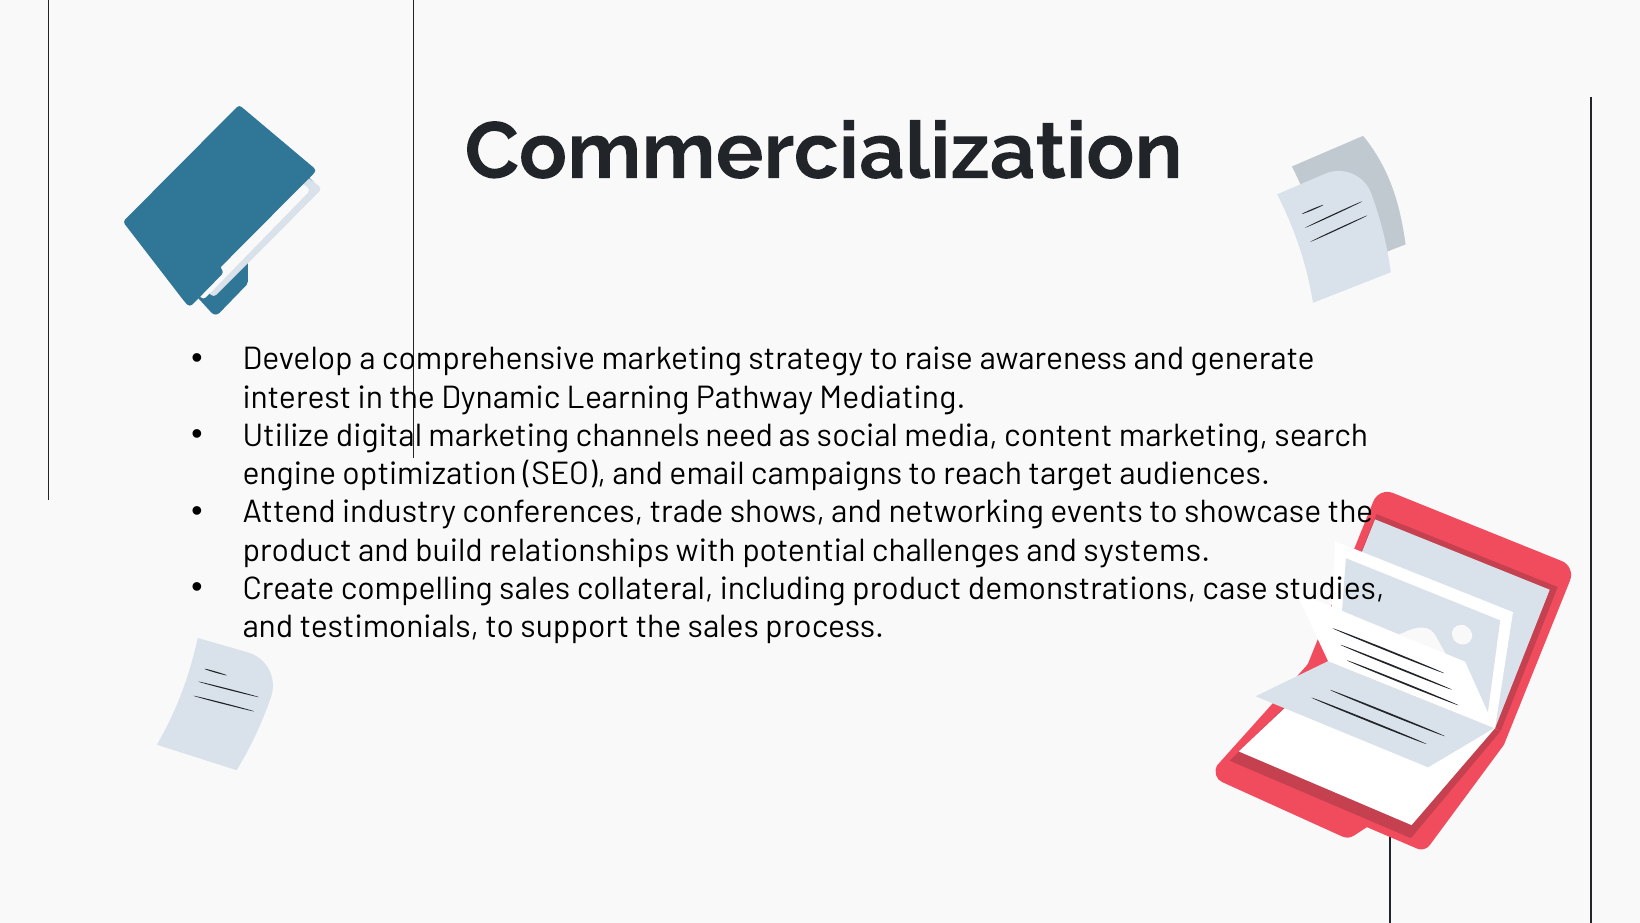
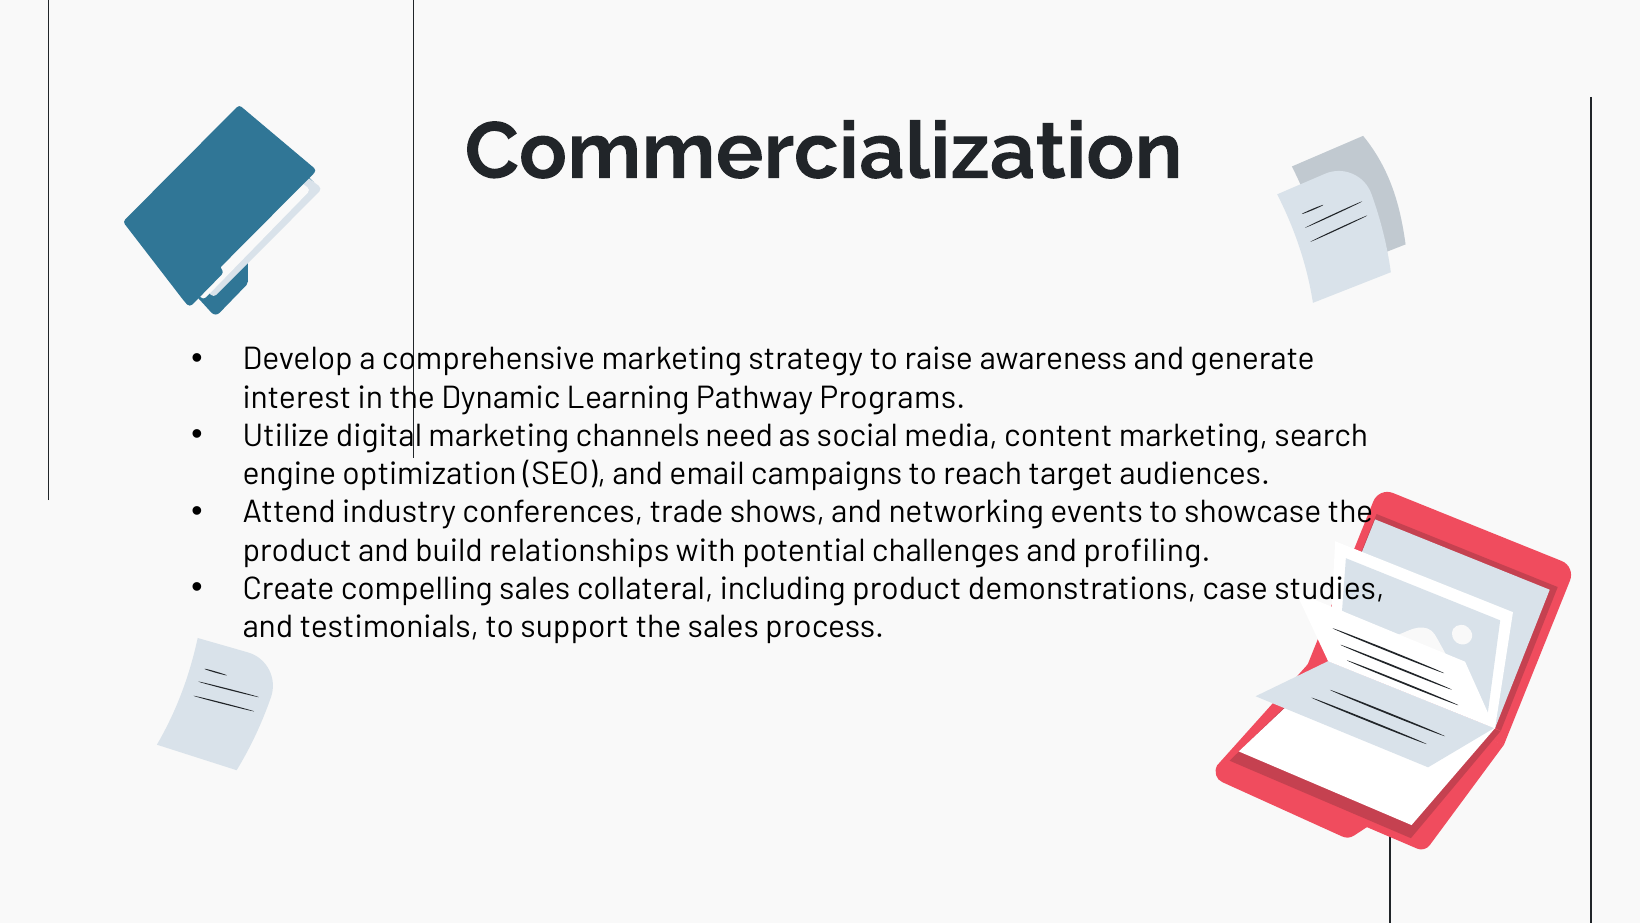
Mediating: Mediating -> Programs (892, 397)
systems: systems -> profiling (1147, 550)
